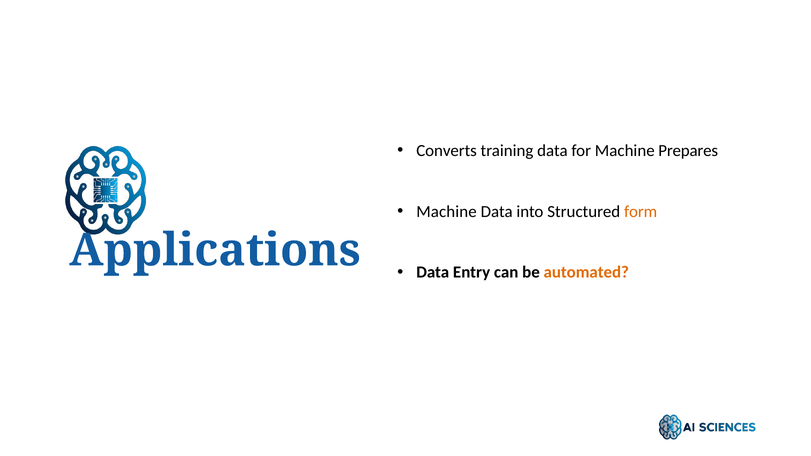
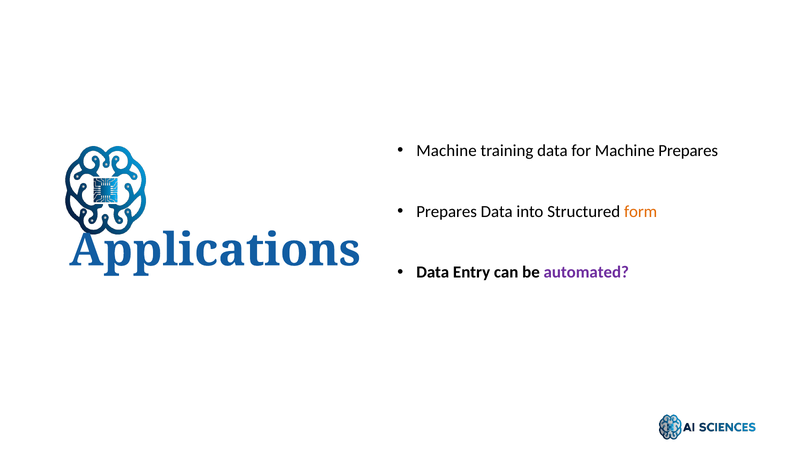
Converts: Converts -> Machine (446, 151)
Machine: Machine -> Prepares (447, 212)
automated colour: orange -> purple (586, 273)
